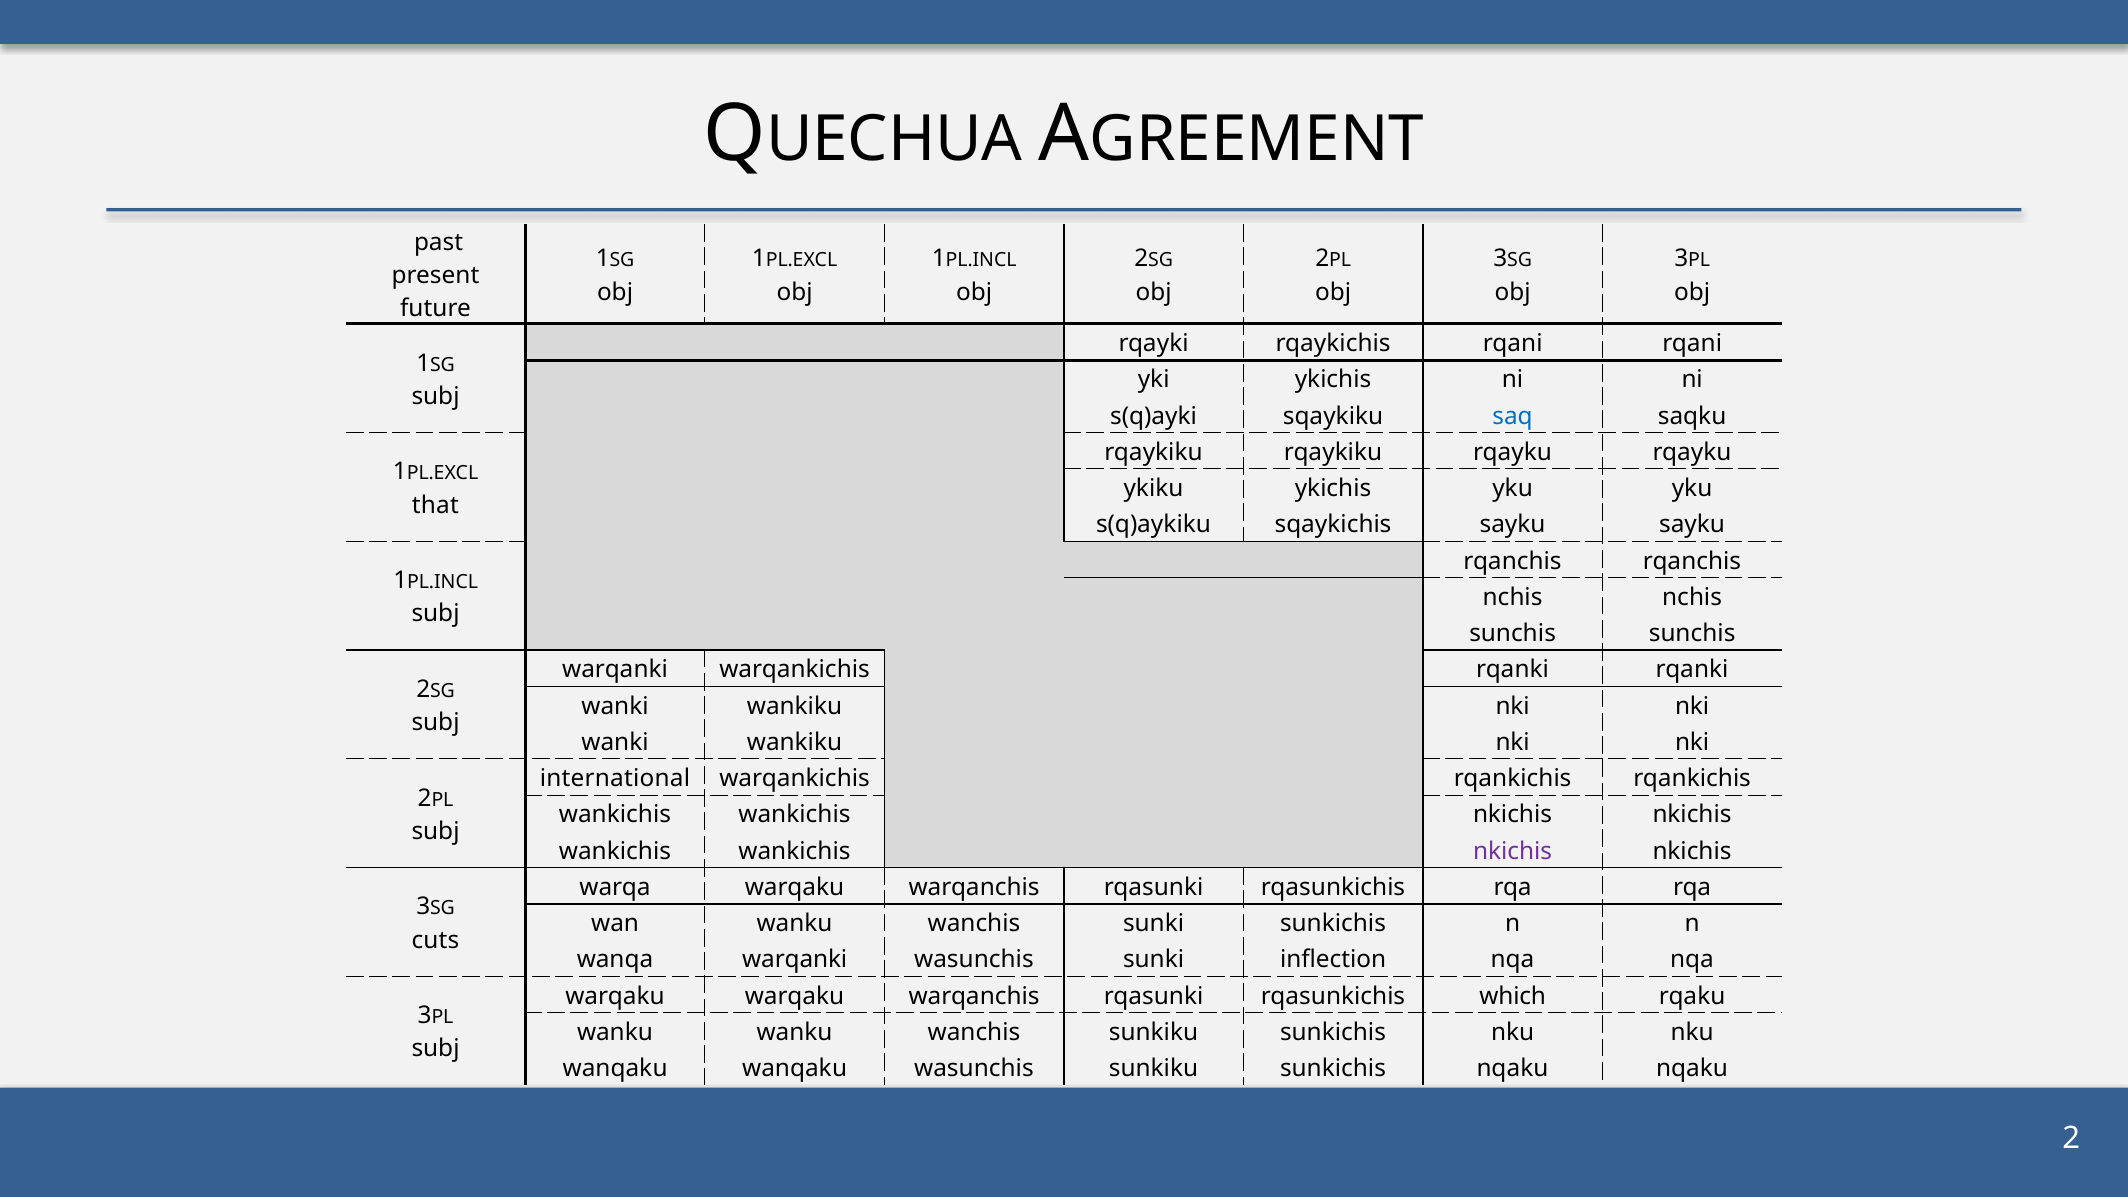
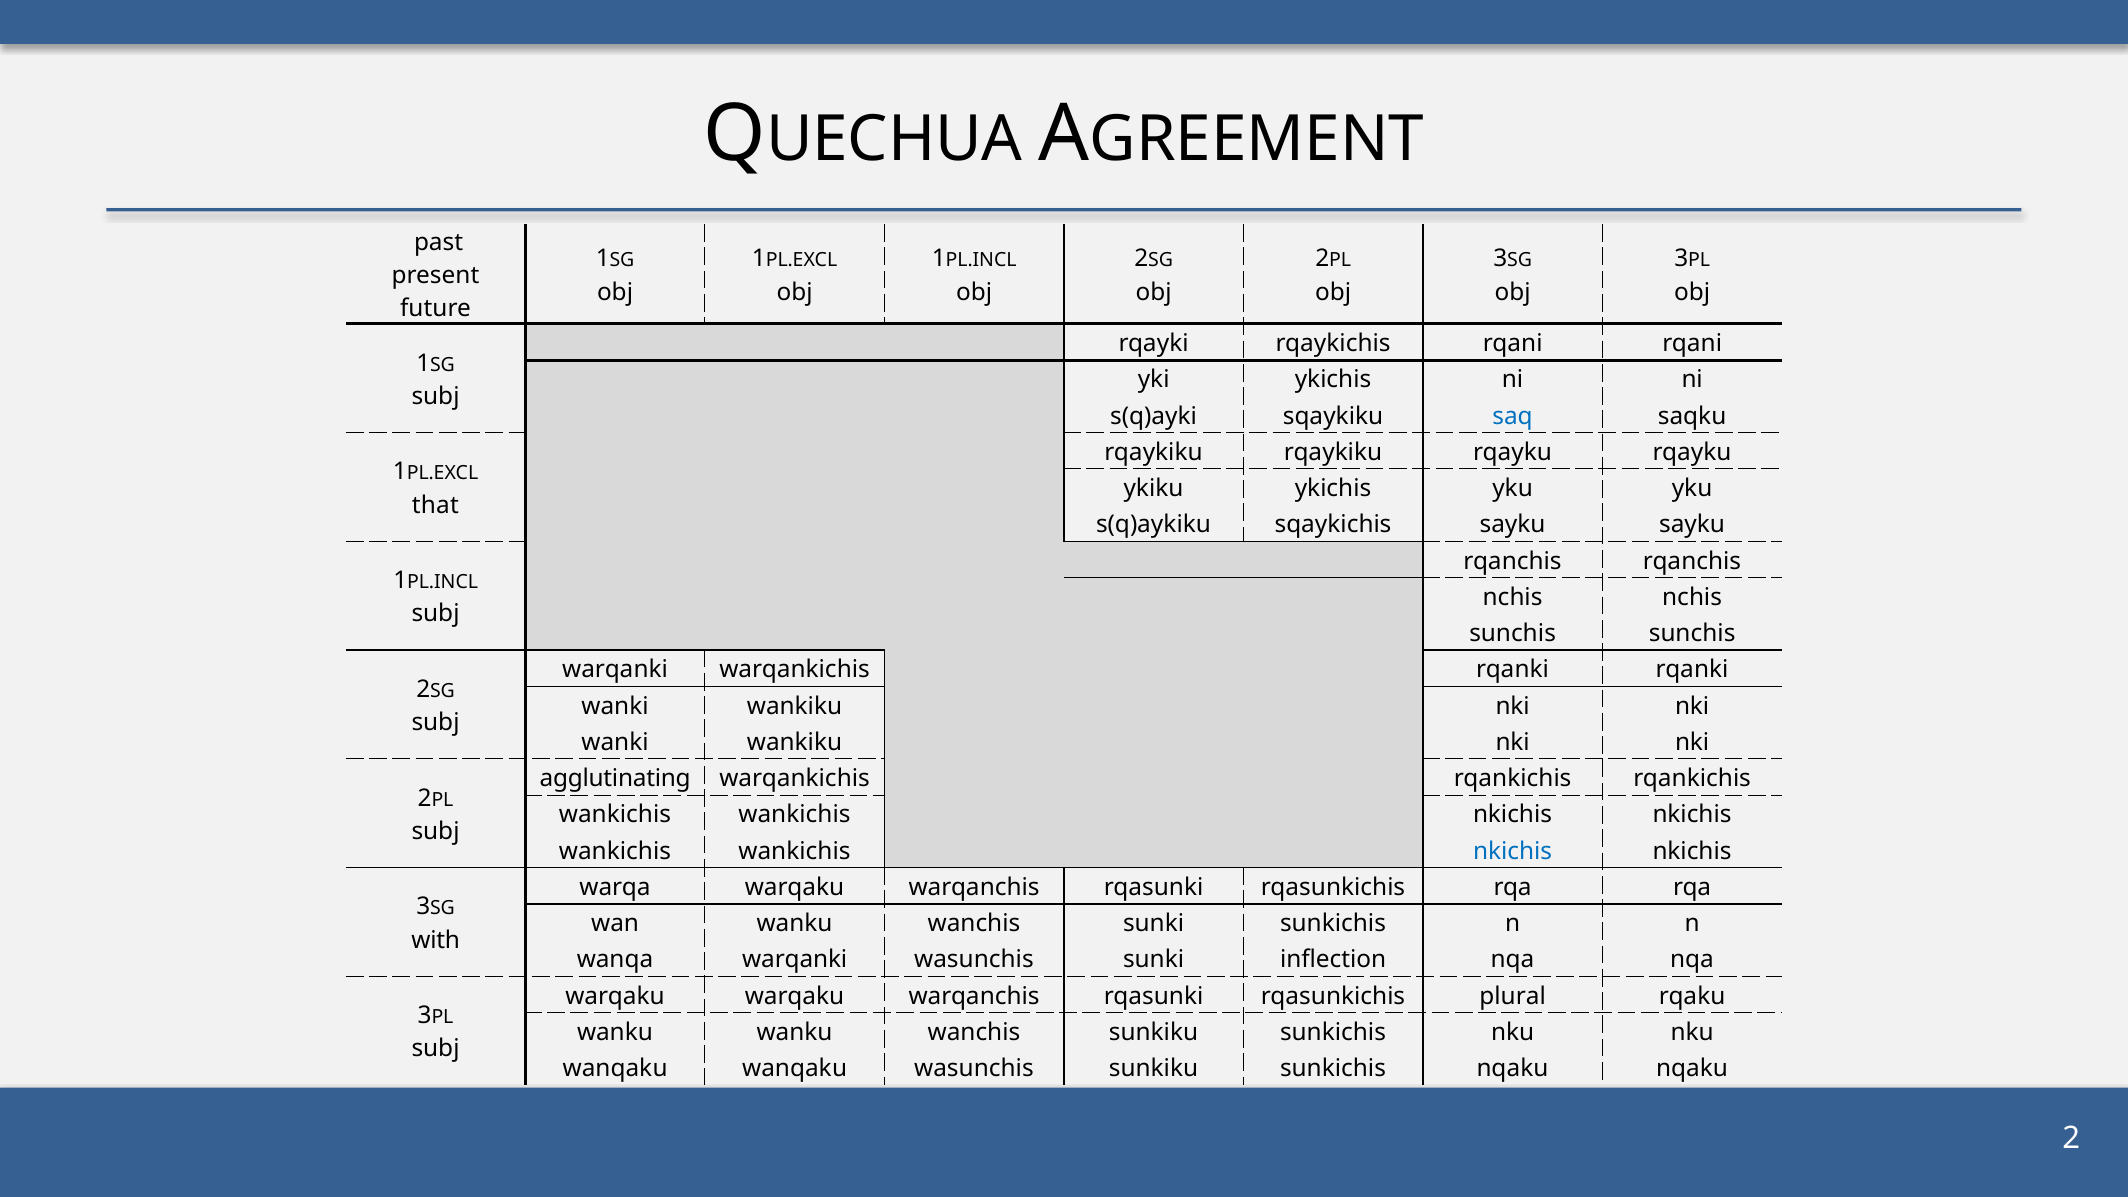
international: international -> agglutinating (615, 779)
nkichis colour: purple -> blue (1513, 851)
cuts: cuts -> with (436, 940)
which: which -> plural (1513, 996)
